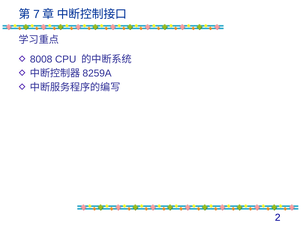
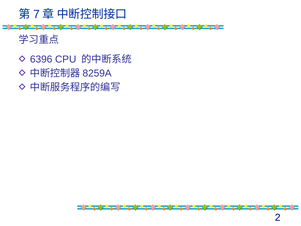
8008: 8008 -> 6396 (41, 59)
